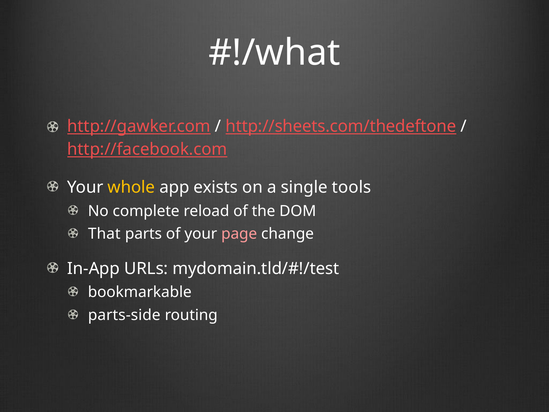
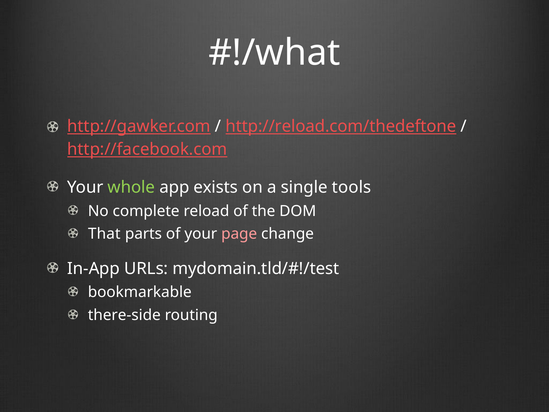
http://sheets.com/thedeftone: http://sheets.com/thedeftone -> http://reload.com/thedeftone (341, 126)
whole colour: yellow -> light green (131, 187)
parts-side: parts-side -> there-side (124, 315)
